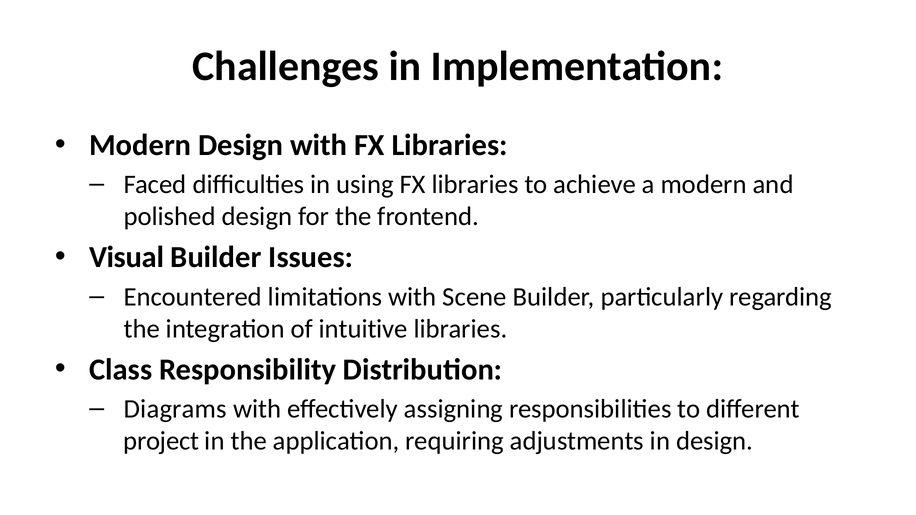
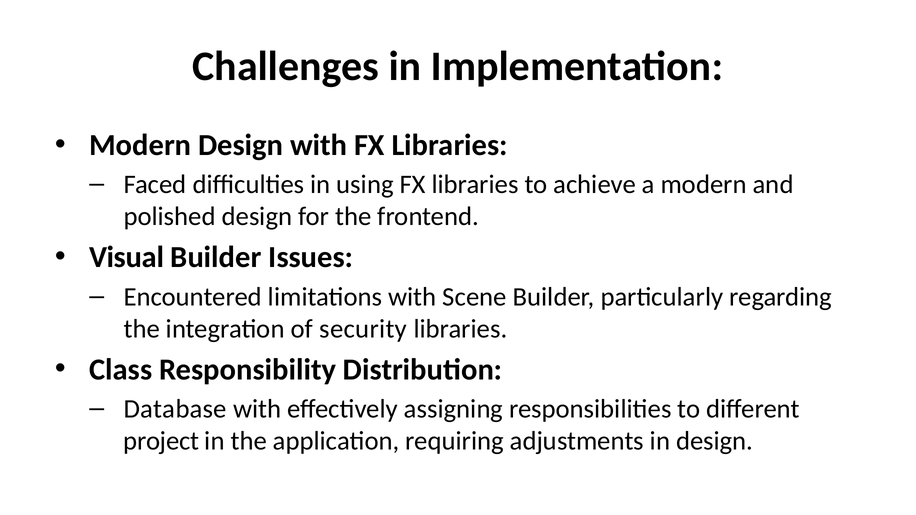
intuitive: intuitive -> security (363, 329)
Diagrams: Diagrams -> Database (175, 409)
